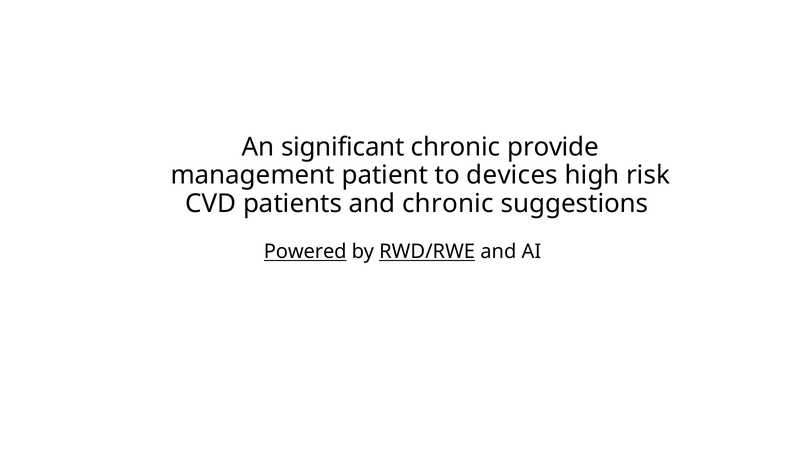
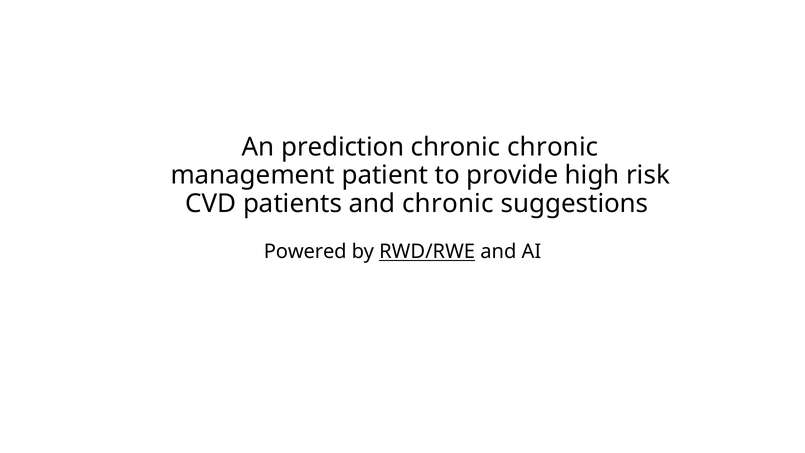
significant: significant -> prediction (343, 147)
chronic provide: provide -> chronic (553, 147)
devices: devices -> provide (512, 175)
Powered underline: present -> none (305, 252)
